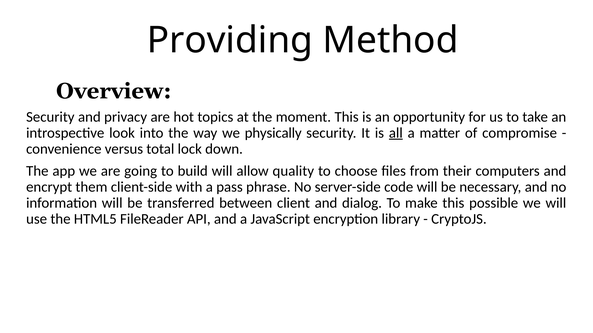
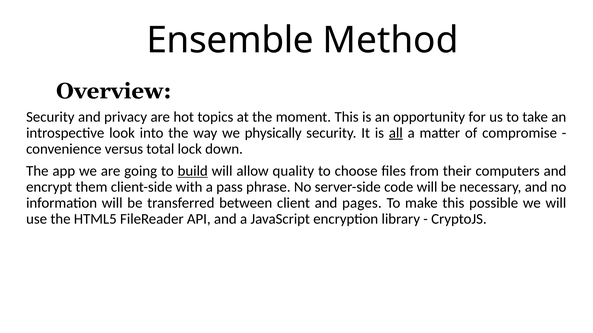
Providing: Providing -> Ensemble (230, 40)
build underline: none -> present (193, 171)
dialog: dialog -> pages (362, 203)
